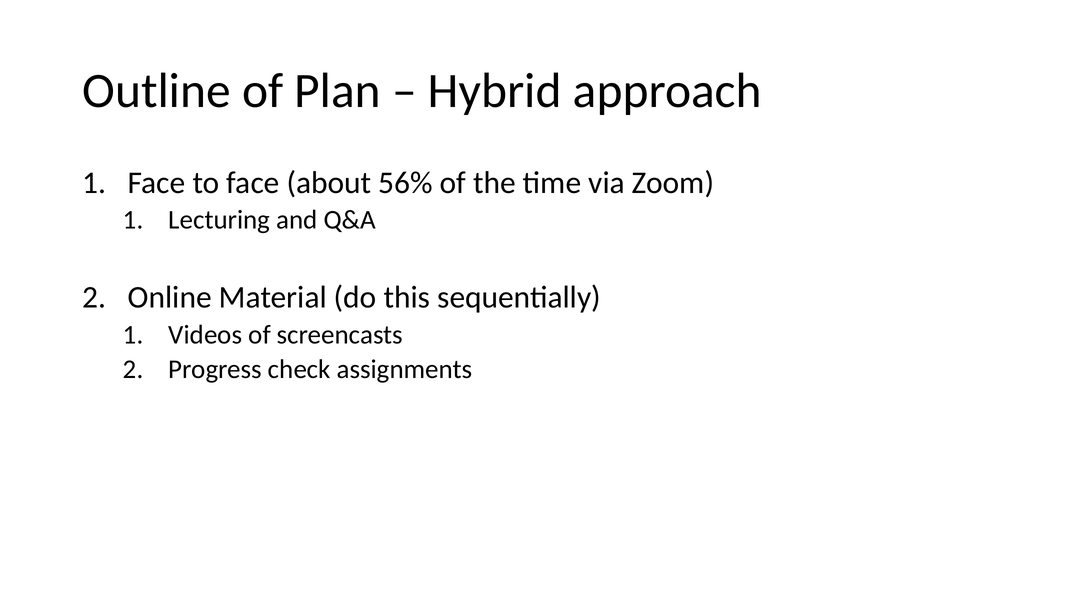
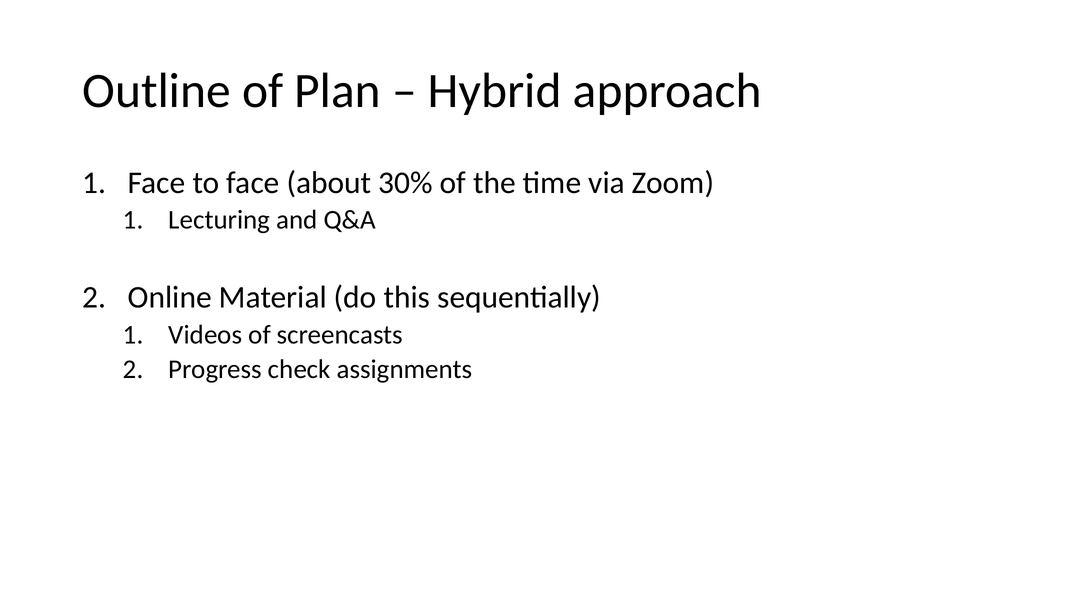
56%: 56% -> 30% (406, 183)
